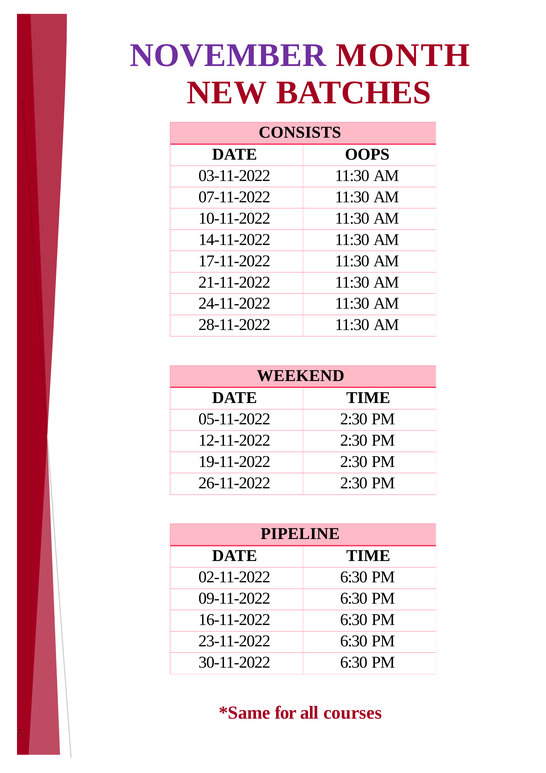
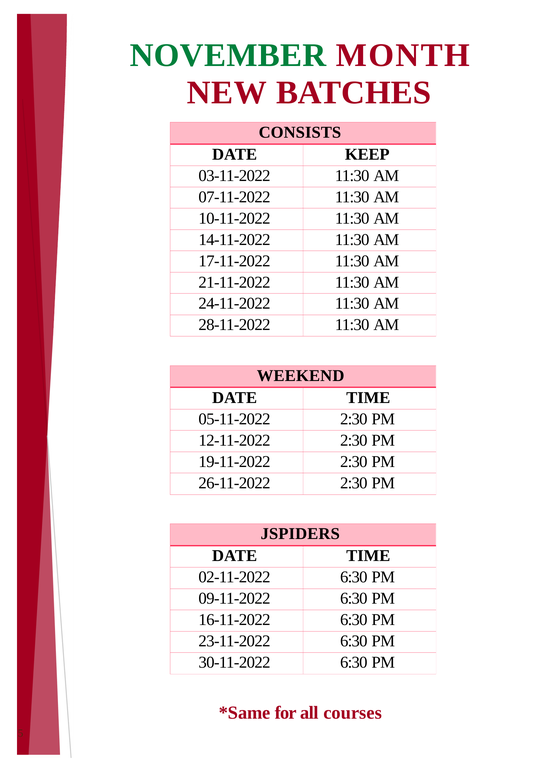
NOVEMBER colour: purple -> green (228, 55)
OOPS: OOPS -> KEEP (367, 154)
PIPELINE: PIPELINE -> JSPIDERS (300, 533)
